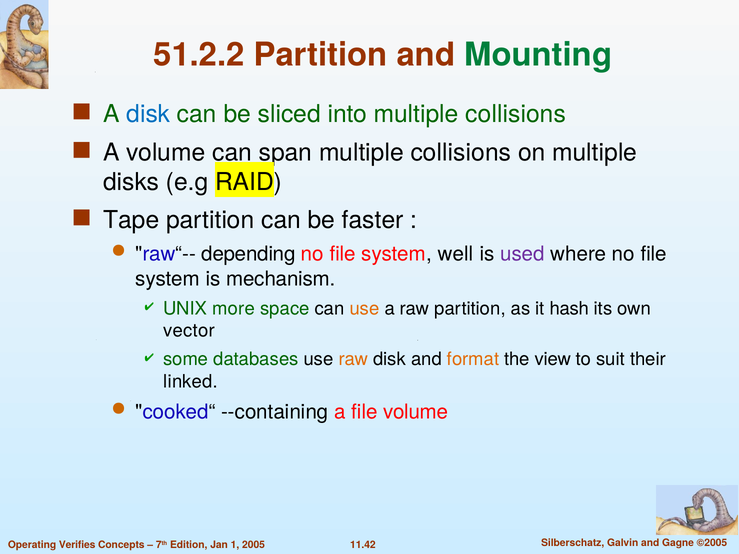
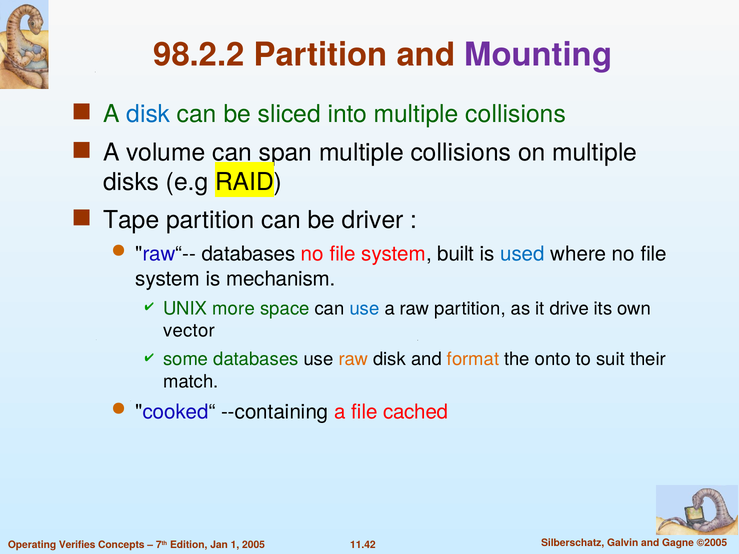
51.2.2: 51.2.2 -> 98.2.2 (199, 55)
Mounting colour: green -> purple (538, 55)
faster: faster -> driver (373, 220)
raw“-- depending: depending -> databases (248, 254)
well: well -> built (456, 254)
used colour: purple -> blue (522, 254)
use colour: orange -> blue (364, 309)
hash: hash -> drive (569, 309)
view: view -> onto (553, 359)
linked: linked -> match (191, 382)
file volume: volume -> cached (416, 412)
